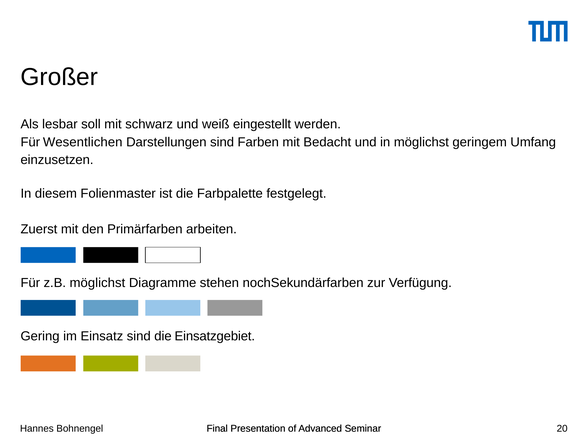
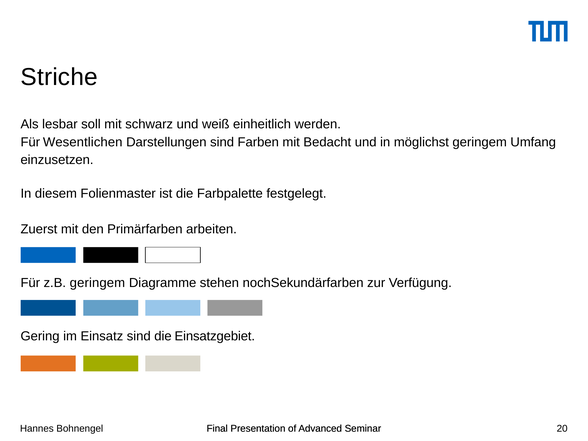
Großer: Großer -> Striche (59, 77)
eingestellt: eingestellt -> einheitlich (262, 124)
z.B möglichst: möglichst -> geringem (97, 283)
